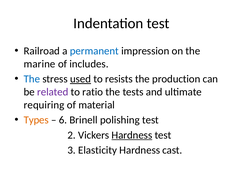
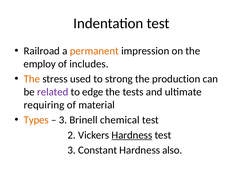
permanent colour: blue -> orange (94, 51)
marine: marine -> employ (40, 64)
The colour: blue -> orange (32, 79)
used underline: present -> none (81, 79)
resists: resists -> strong (119, 79)
ratio: ratio -> edge (93, 92)
6: 6 -> 3 (63, 120)
polishing: polishing -> chemical (120, 120)
Elasticity: Elasticity -> Constant (98, 150)
cast: cast -> also (172, 150)
